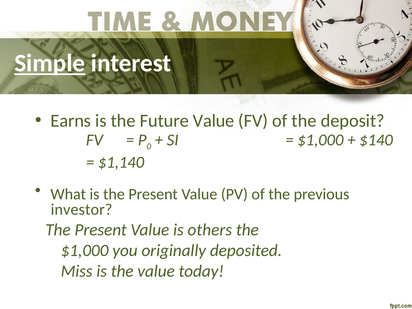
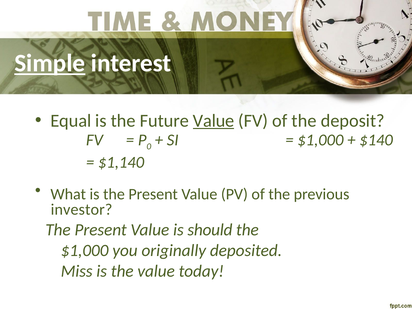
Earns: Earns -> Equal (71, 121)
Value underline: none -> present (214, 121)
others: others -> should (210, 230)
